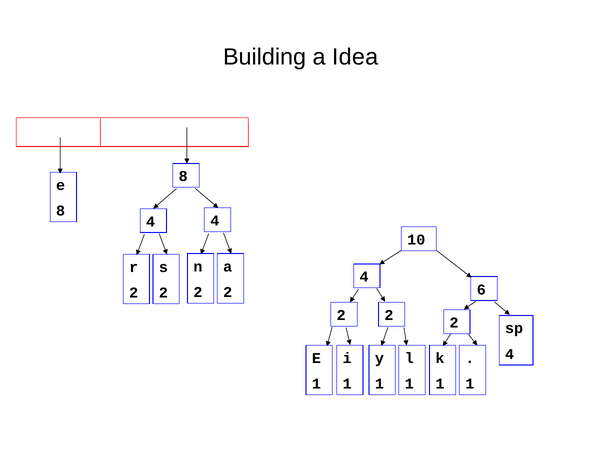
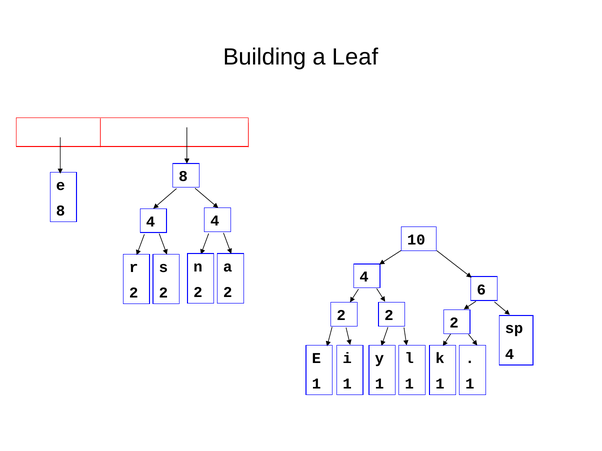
Idea: Idea -> Leaf (355, 57)
